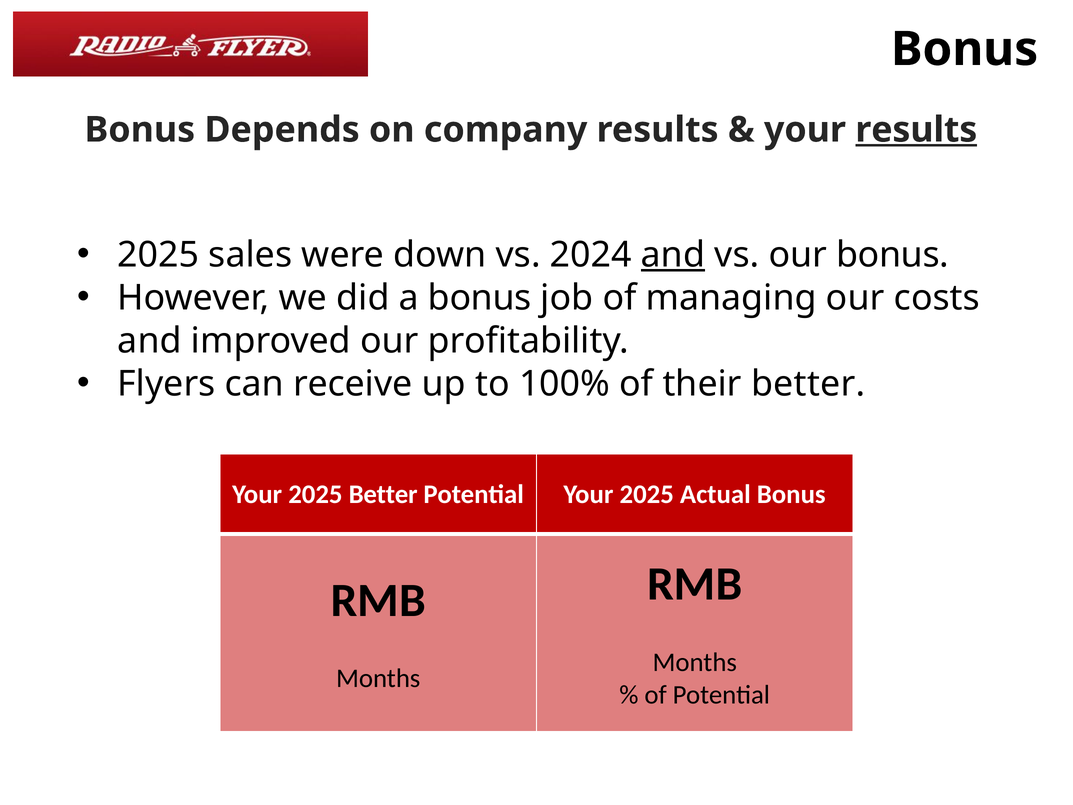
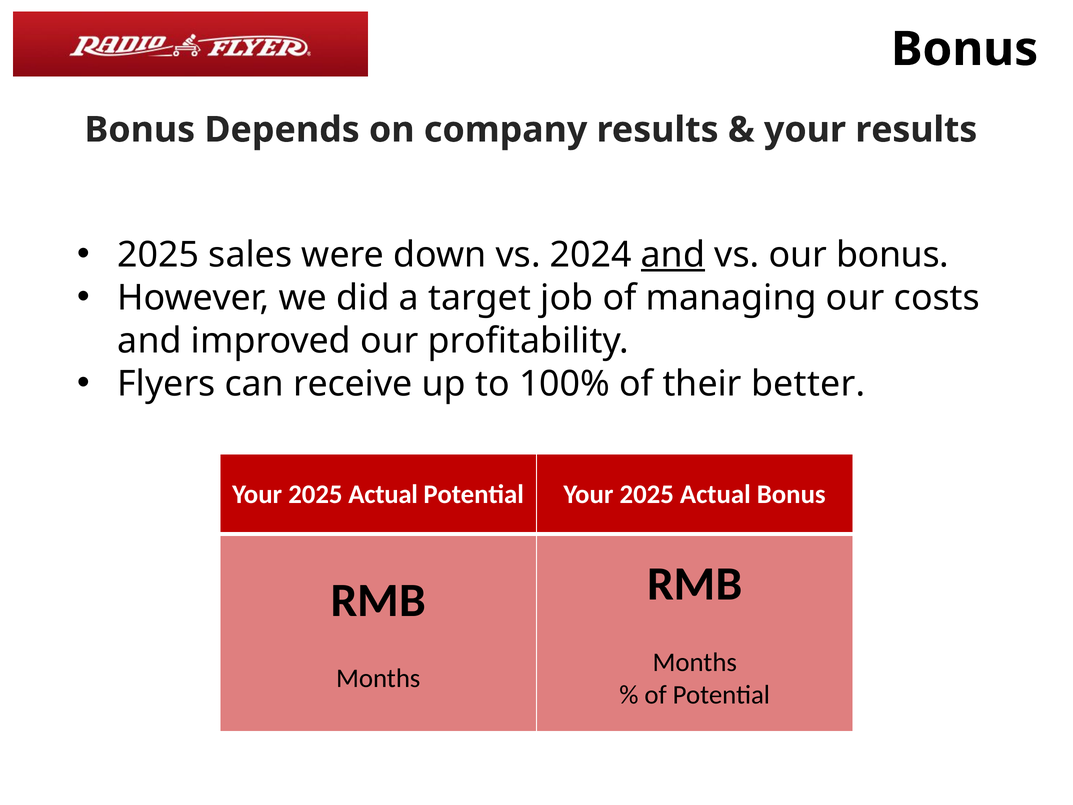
results underline: present -> none (916, 130)
a bonus: bonus -> target (480, 298)
Better: Better -> Actual (383, 494)
